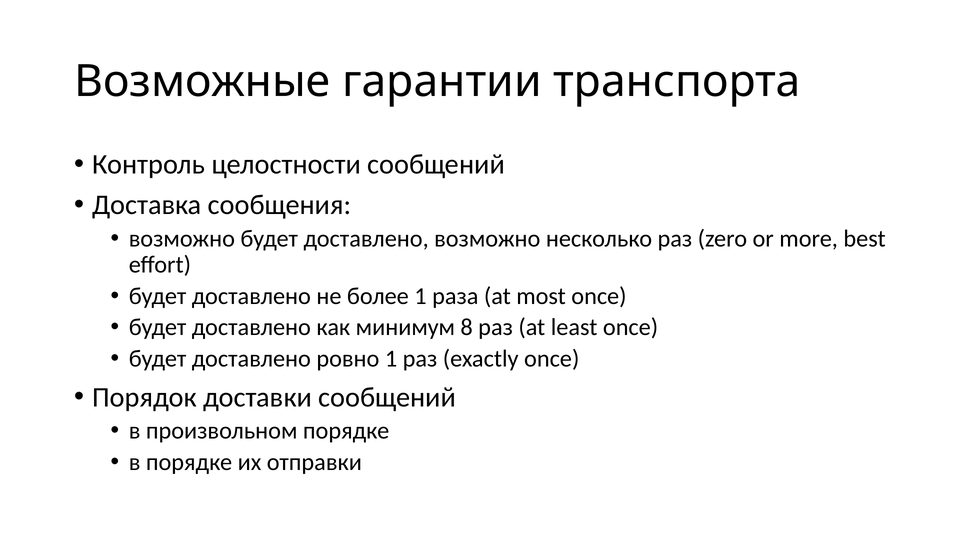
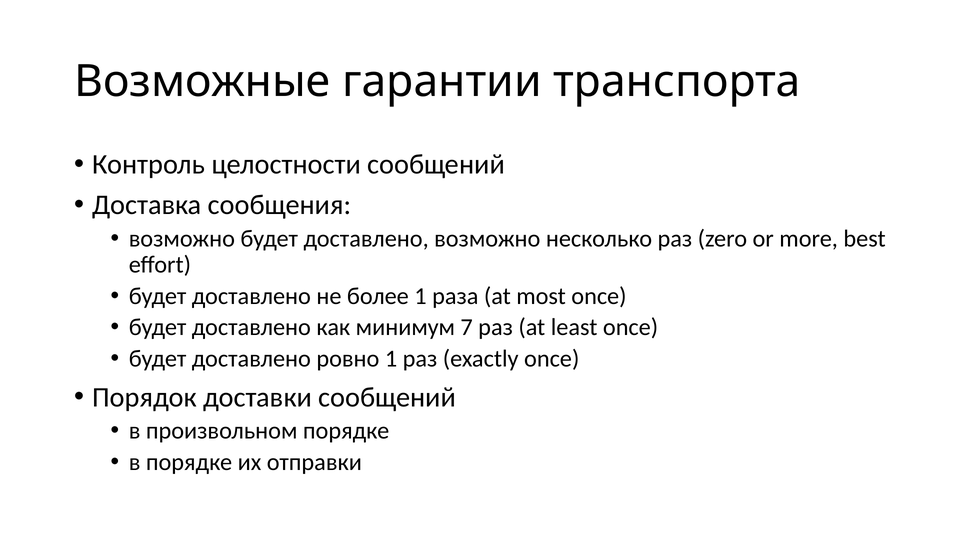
8: 8 -> 7 (467, 327)
